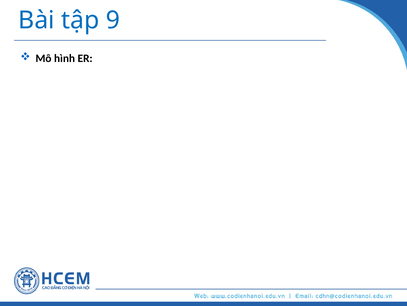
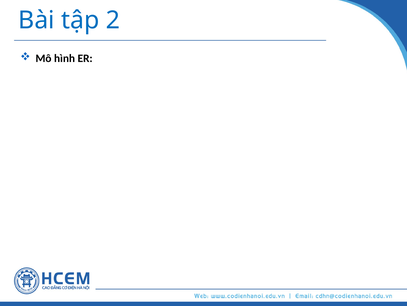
9: 9 -> 2 (113, 20)
